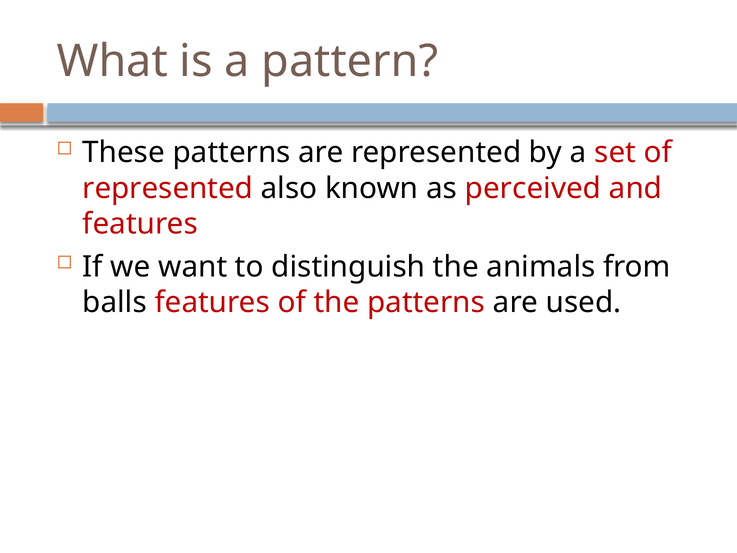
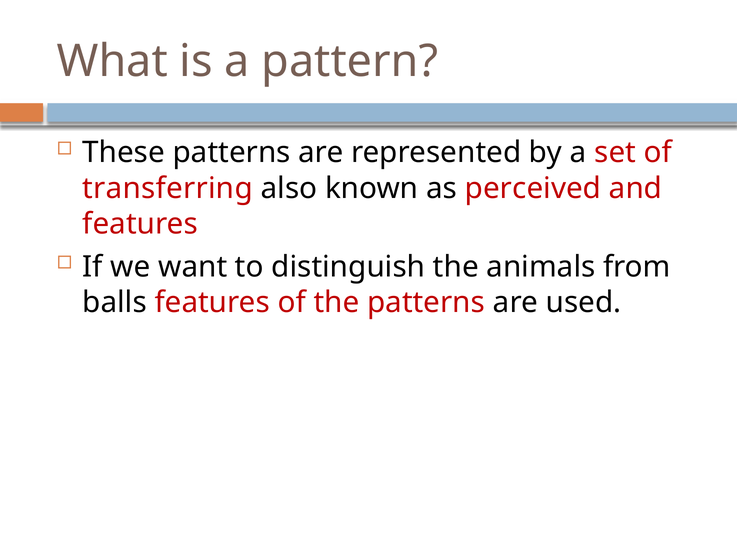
represented: represented -> transferring (168, 188)
